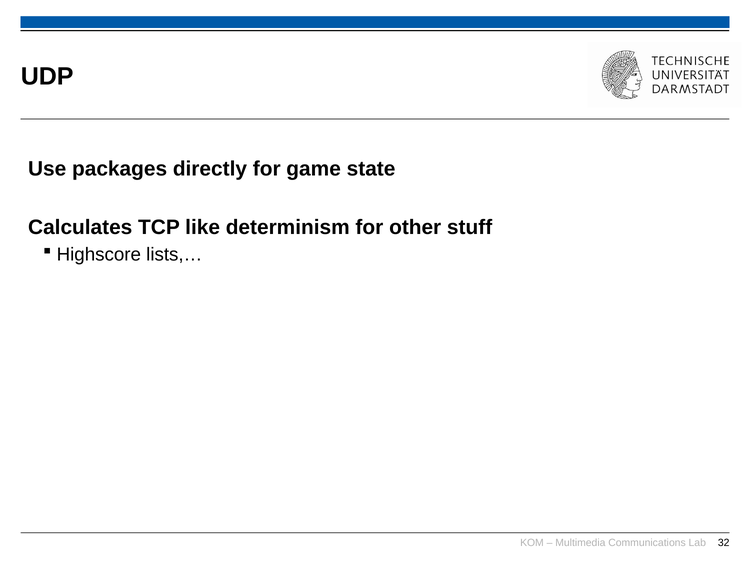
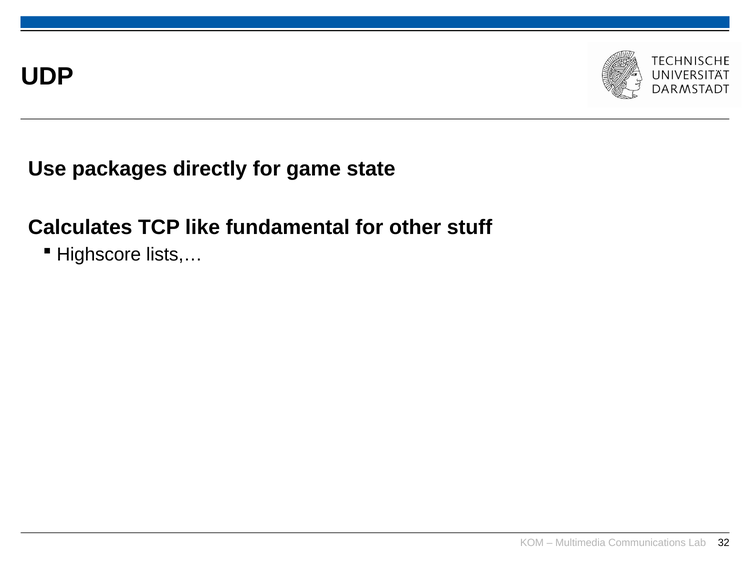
determinism: determinism -> fundamental (288, 227)
